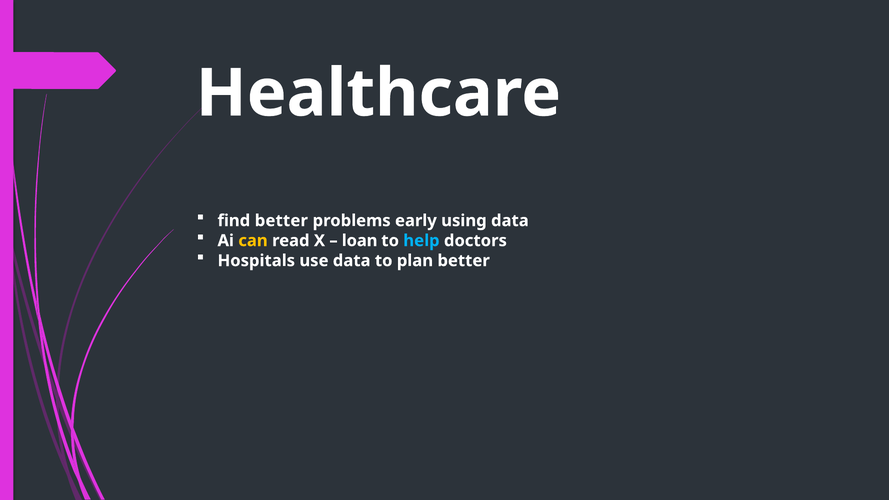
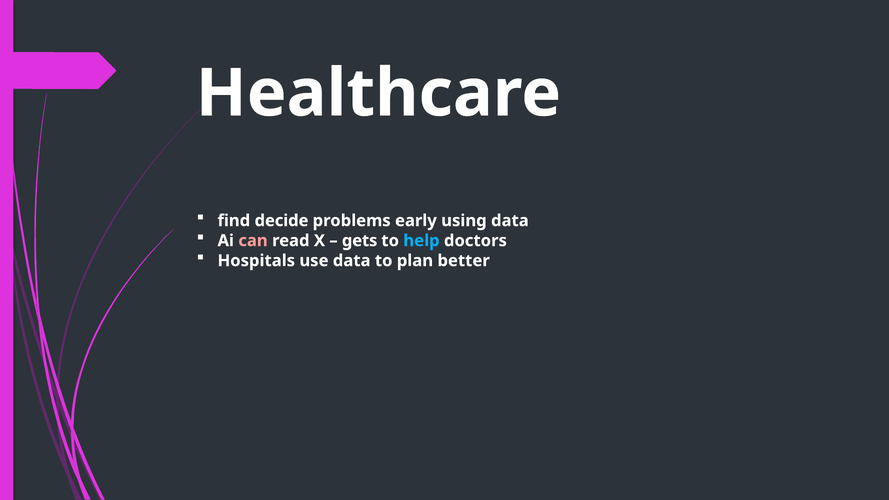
find better: better -> decide (281, 221)
can colour: yellow -> pink (253, 241)
loan: loan -> gets (360, 241)
